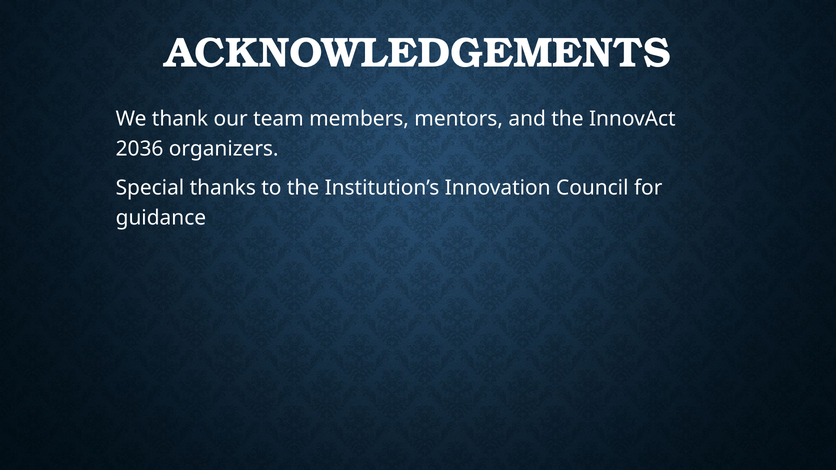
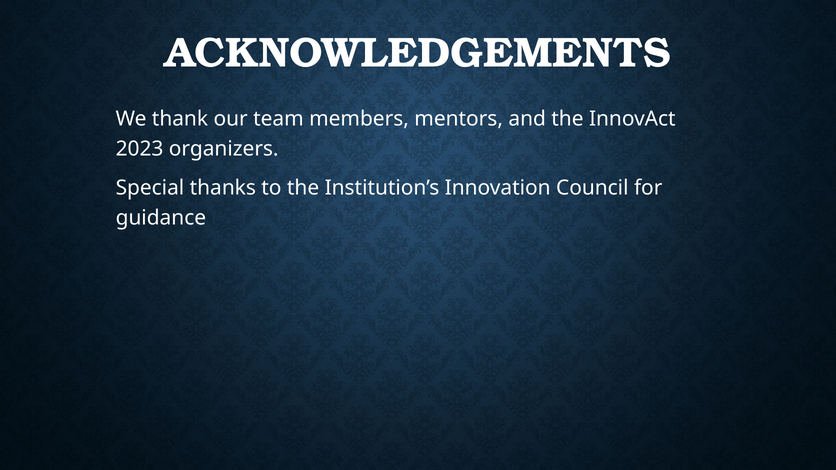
2036: 2036 -> 2023 (140, 149)
